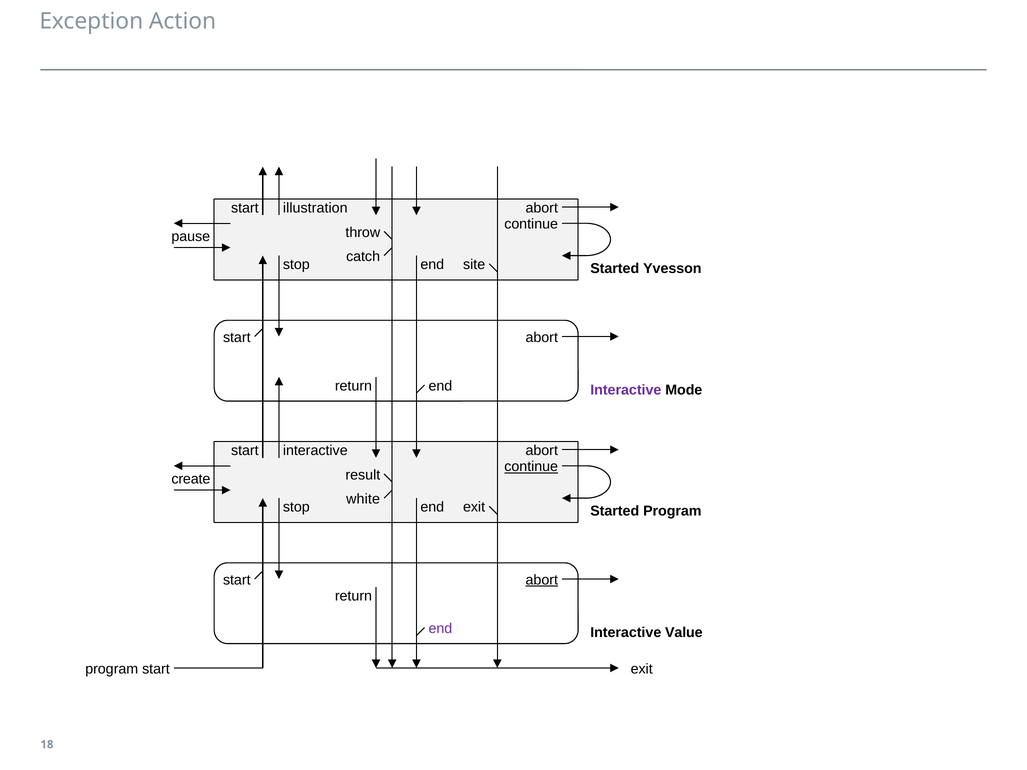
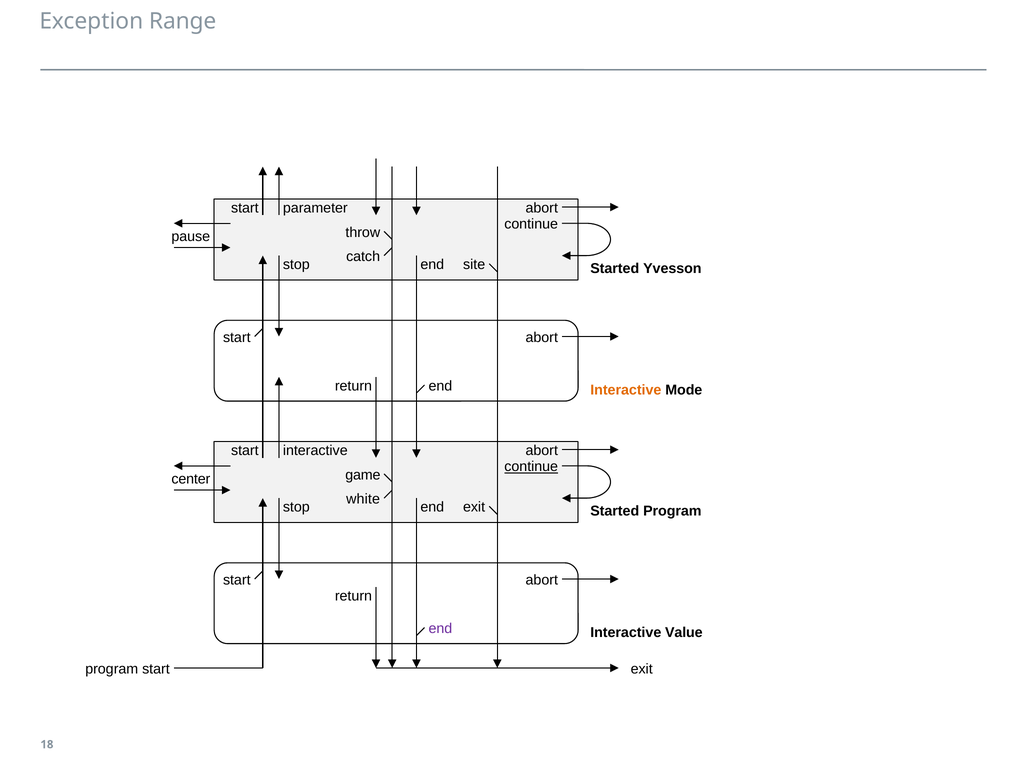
Action: Action -> Range (183, 21)
illustration: illustration -> parameter (315, 208)
Interactive colour: purple -> orange (626, 390)
result: result -> game (363, 475)
create: create -> center (191, 479)
abort underline: present -> none (542, 580)
